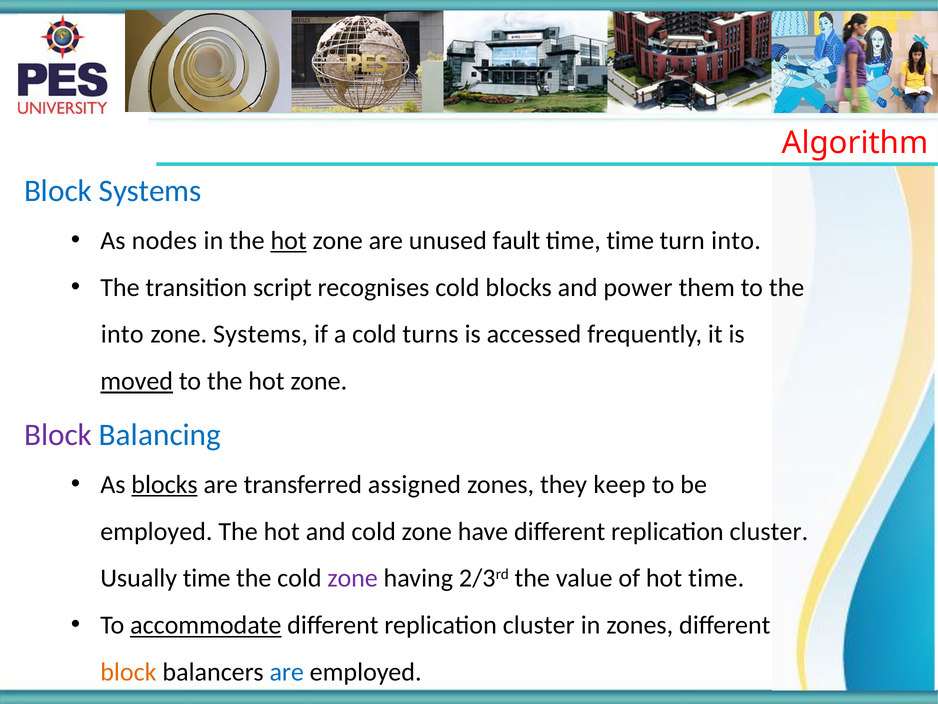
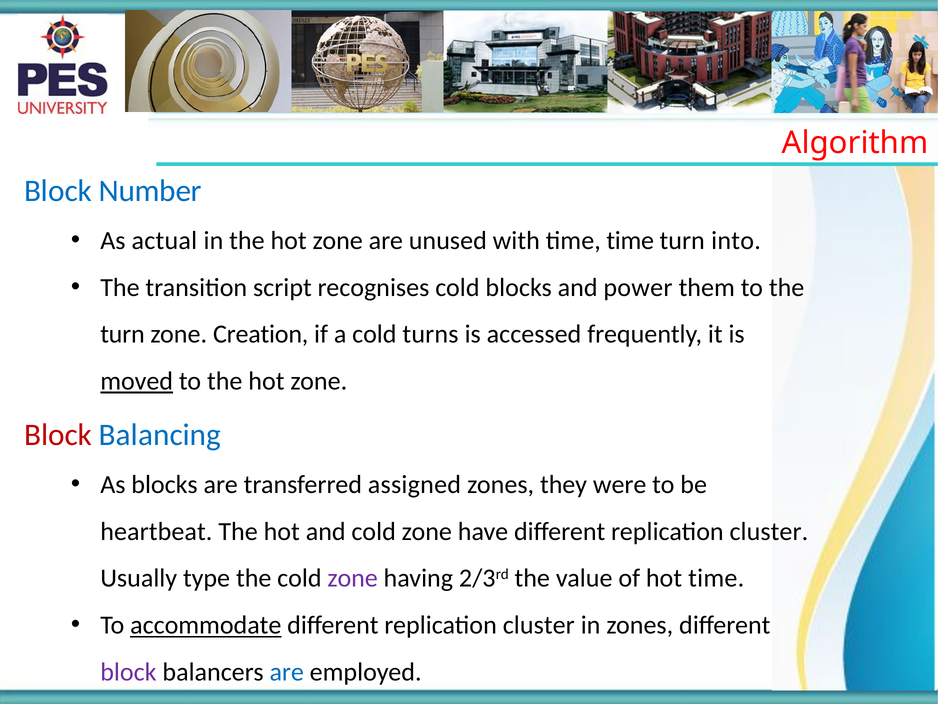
Block Systems: Systems -> Number (150, 191)
nodes: nodes -> actual (164, 240)
hot underline: present -> none (289, 240)
fault: fault -> with (516, 240)
into: into -> turn (122, 334)
zone Systems: Systems -> Creation (261, 334)
Block colour: purple -> red (58, 435)
blocks underline: present -> none (165, 484)
keep: keep -> were (620, 484)
employed: employed -> heartbeat (156, 531)
Usually time: time -> type (207, 578)
block colour: orange -> purple (128, 672)
